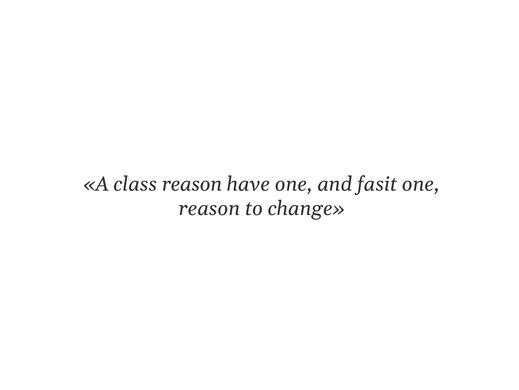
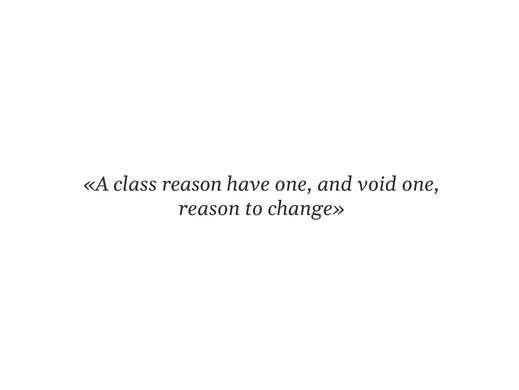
fasit: fasit -> void (377, 184)
